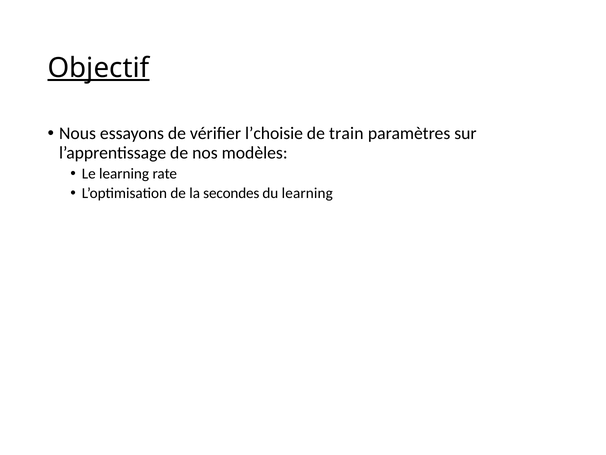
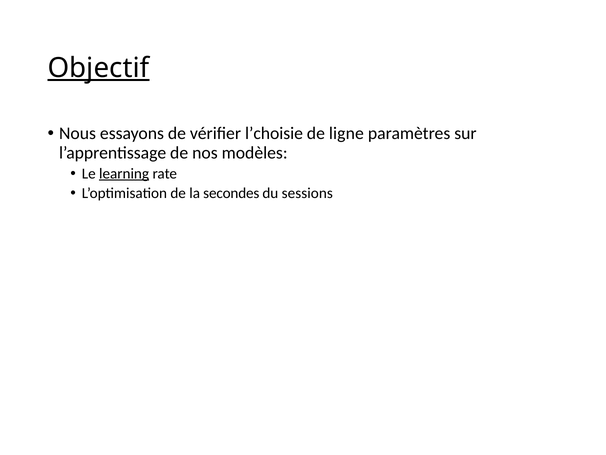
train: train -> ligne (346, 133)
learning underline: none -> present (124, 173)
du learning: learning -> sessions (307, 193)
